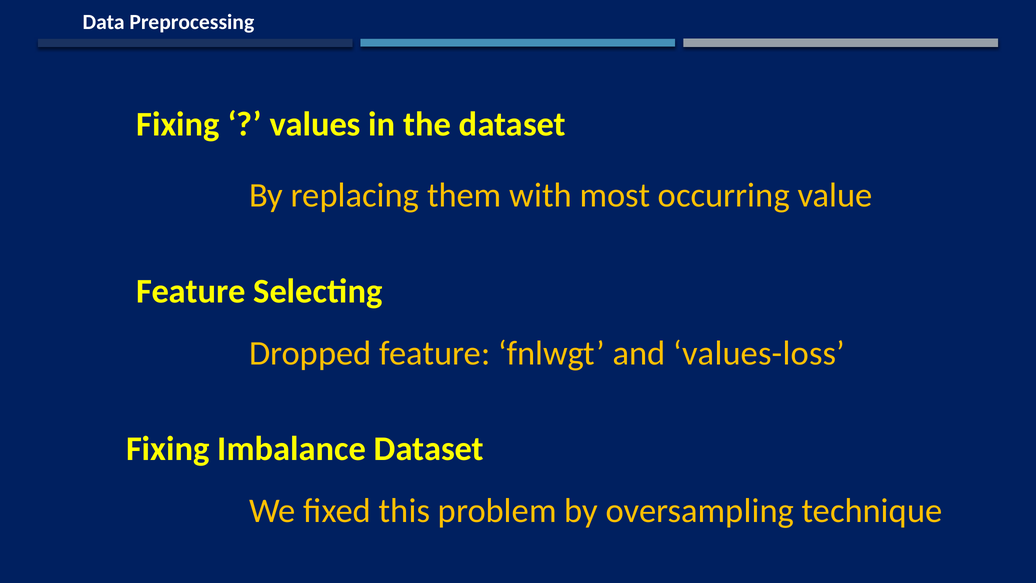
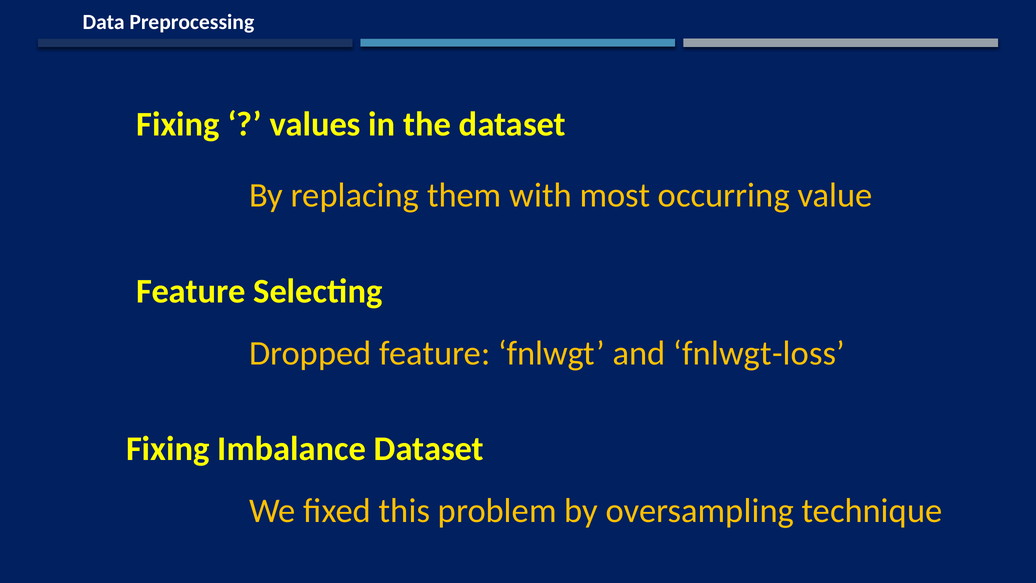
values-loss: values-loss -> fnlwgt-loss (759, 353)
